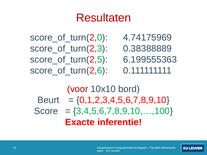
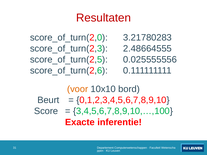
4.74175969: 4.74175969 -> 3.21780283 (147, 38)
0.38388889: 0.38388889 -> 2.48664555 (147, 49)
6.199555363: 6.199555363 -> 0.025555556 (150, 60)
voor colour: red -> orange (78, 89)
